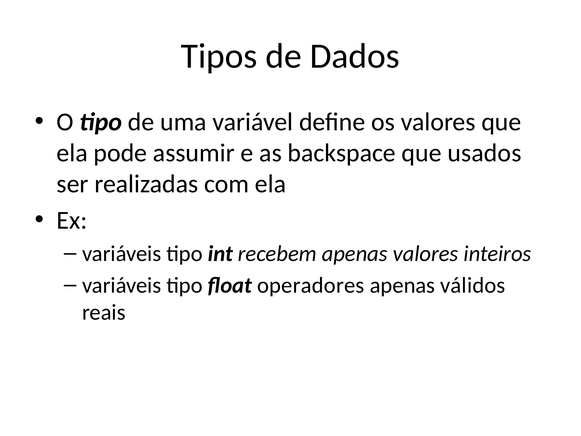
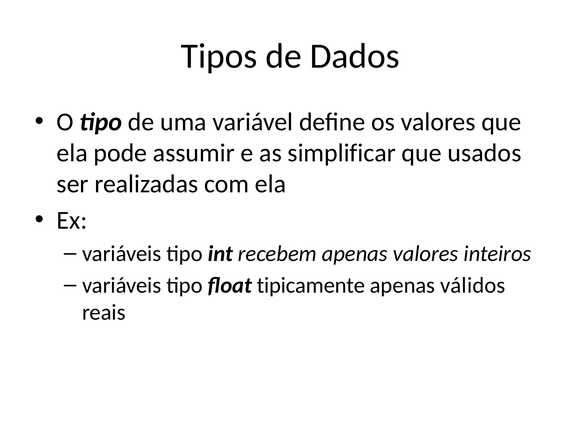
backspace: backspace -> simplificar (342, 153)
operadores: operadores -> tipicamente (311, 285)
